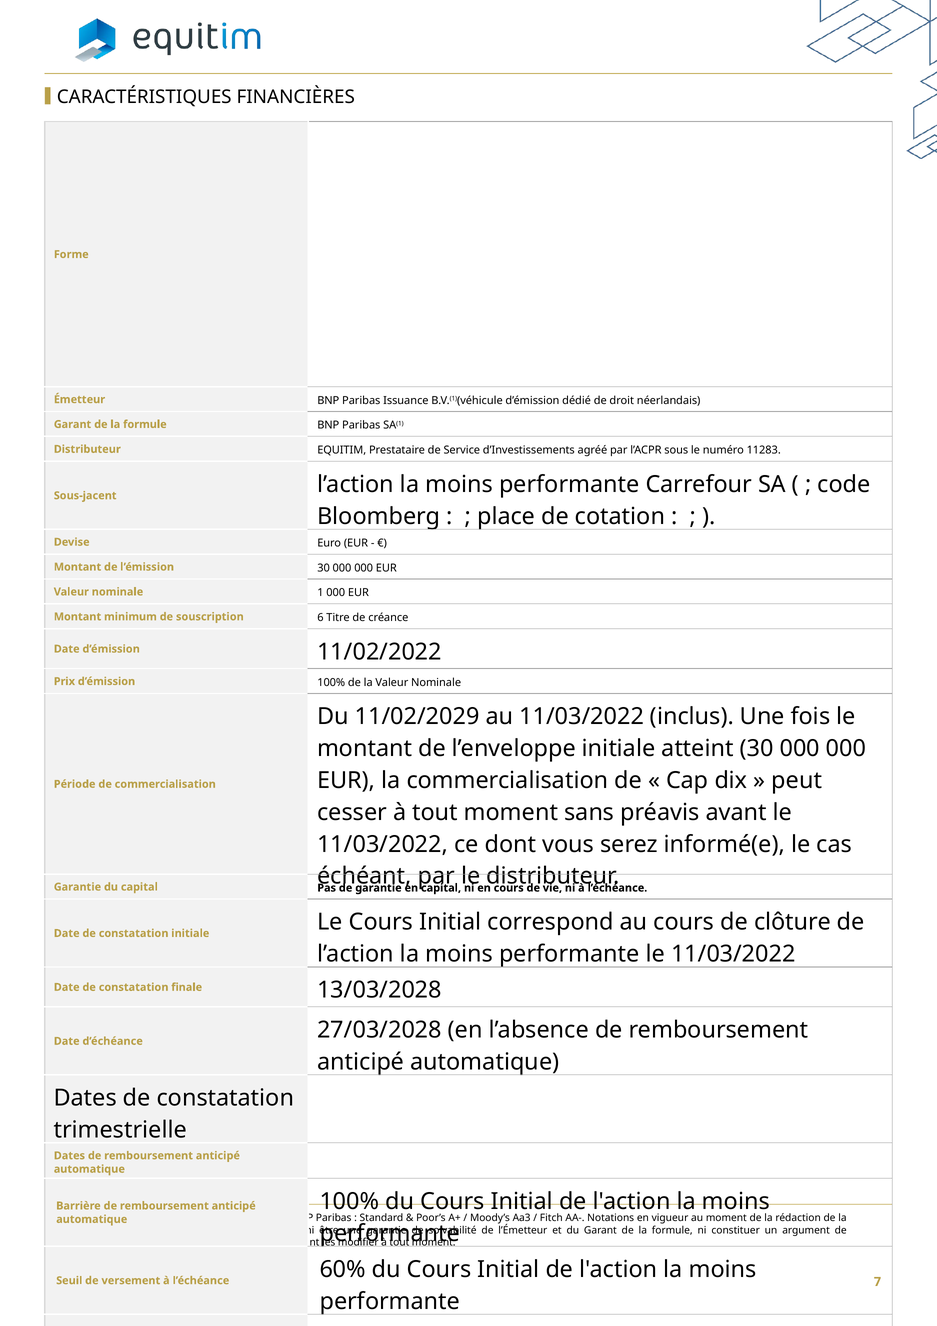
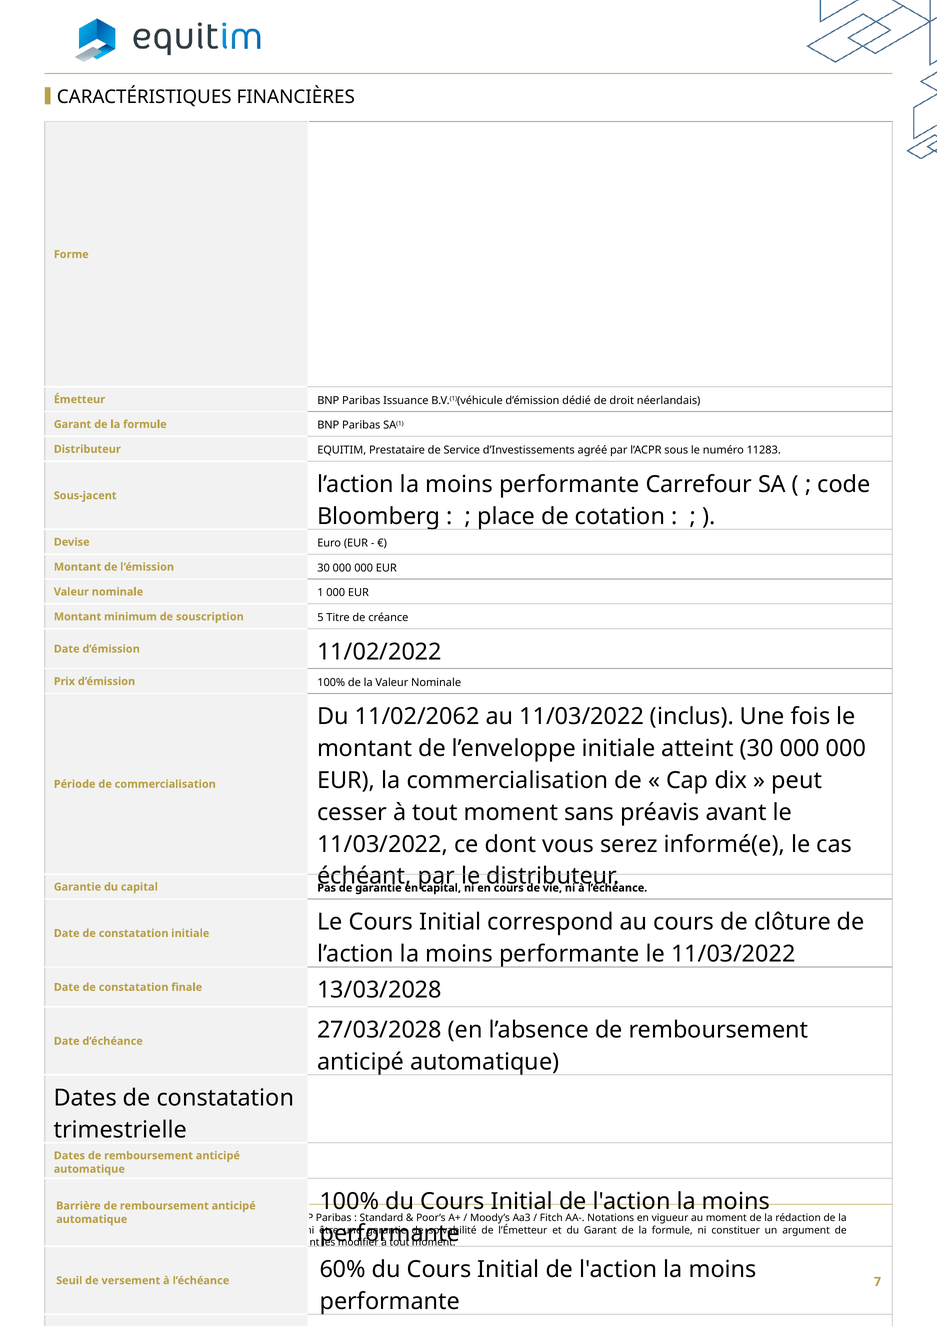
6: 6 -> 5 (320, 617)
11/02/2029: 11/02/2029 -> 11/02/2062 (417, 716)
